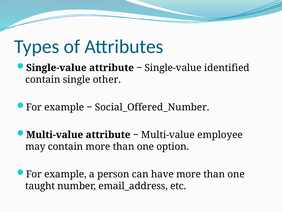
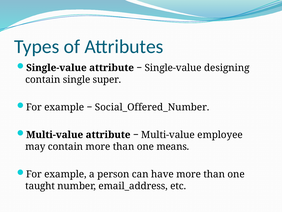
identified: identified -> designing (227, 68)
other: other -> super (107, 79)
option: option -> means (173, 146)
